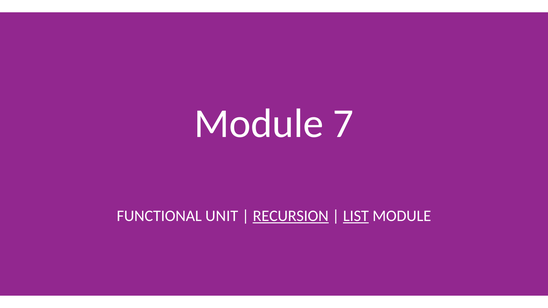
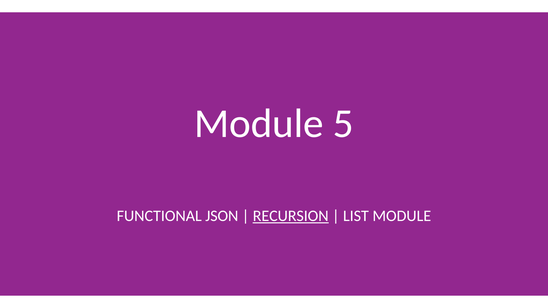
7: 7 -> 5 (343, 124)
UNIT: UNIT -> JSON (222, 216)
LIST underline: present -> none (356, 216)
